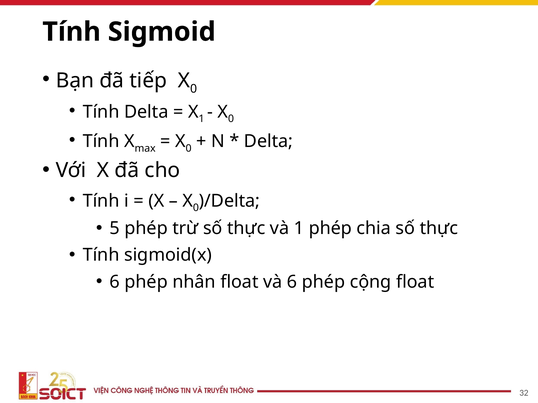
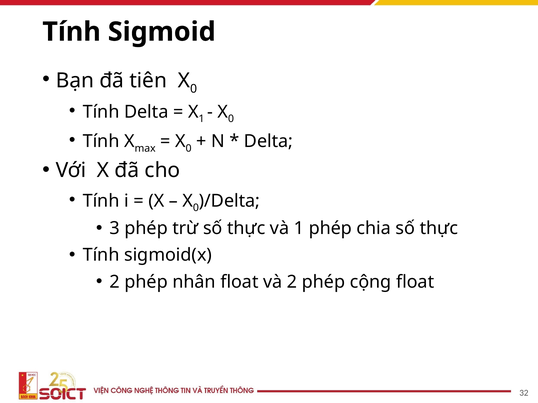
tiếp: tiếp -> tiên (148, 81)
5: 5 -> 3 (115, 228)
6: 6 -> 2 (115, 282)
và 6: 6 -> 2 (292, 282)
